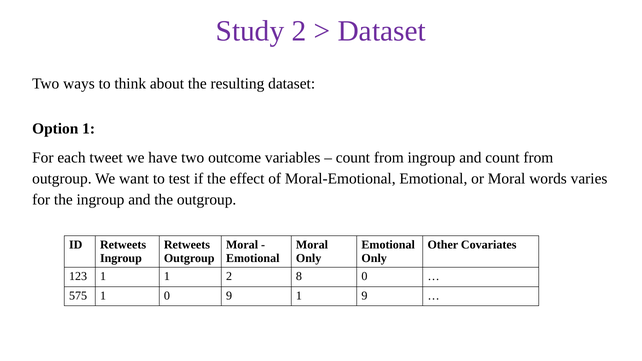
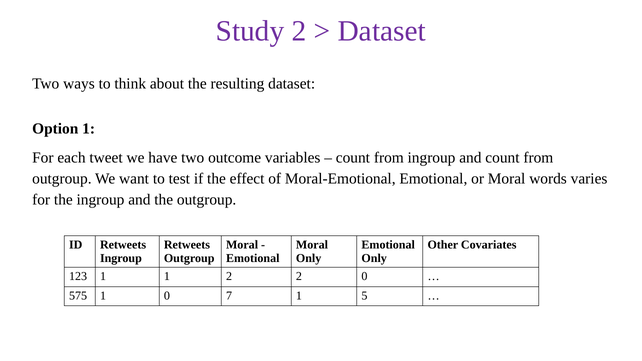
2 8: 8 -> 2 (299, 277)
0 9: 9 -> 7 (229, 296)
1 9: 9 -> 5 (364, 296)
